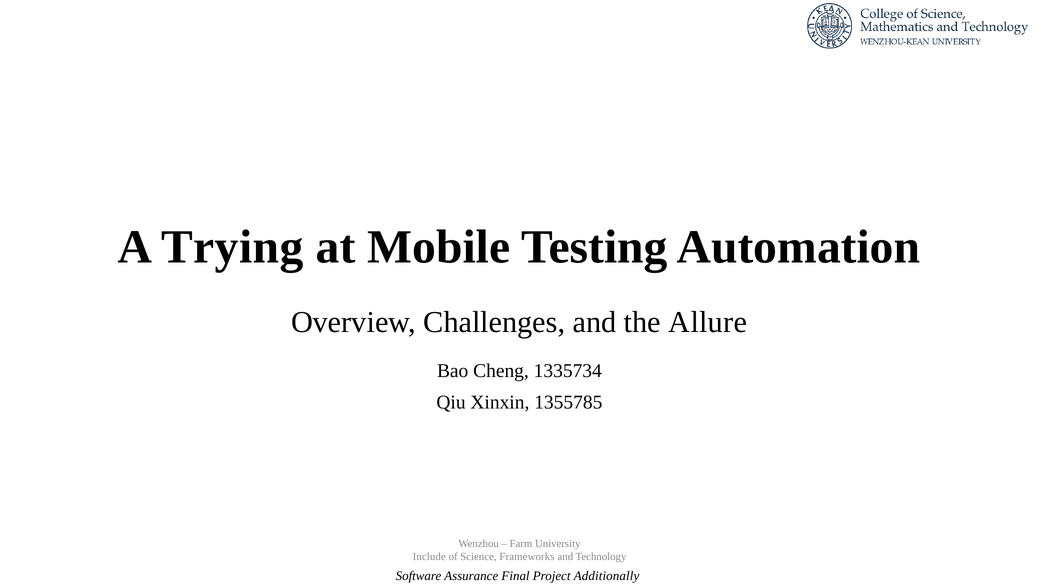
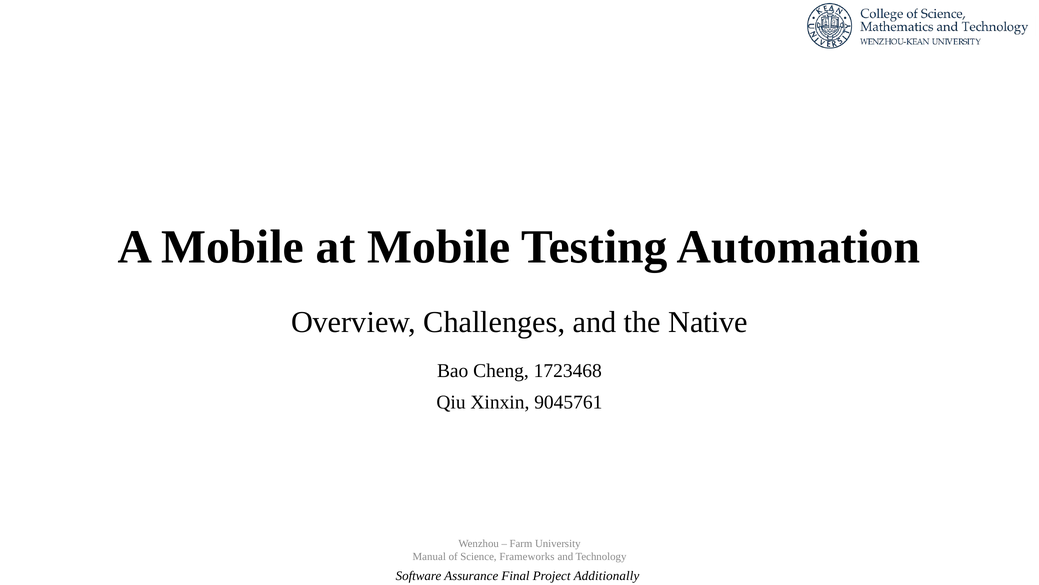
A Trying: Trying -> Mobile (233, 247)
Allure: Allure -> Native (708, 322)
1335734: 1335734 -> 1723468 (568, 370)
1355785: 1355785 -> 9045761 (568, 402)
Include: Include -> Manual (429, 556)
